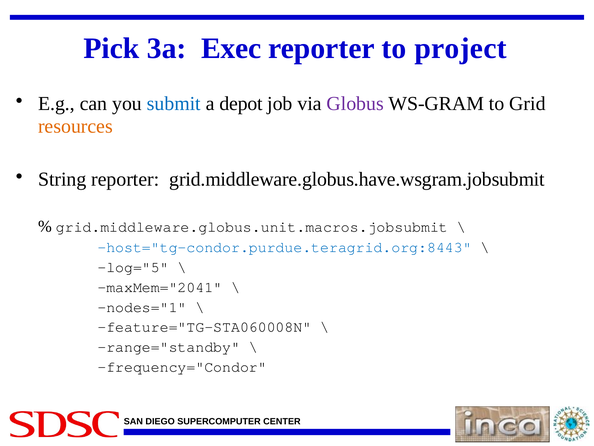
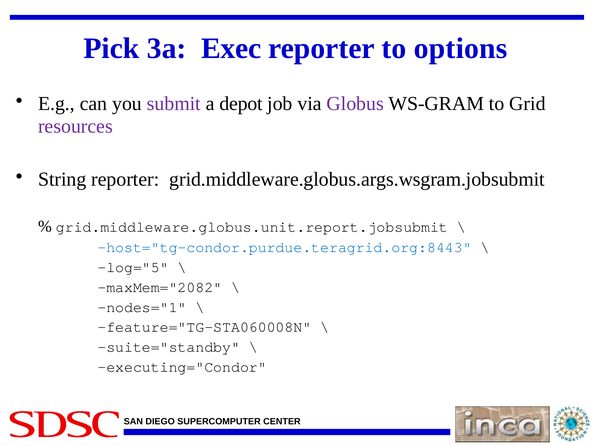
project: project -> options (461, 48)
submit colour: blue -> purple (174, 103)
resources colour: orange -> purple (75, 126)
grid.middleware.globus.have.wsgram.jobsubmit: grid.middleware.globus.have.wsgram.jobsubmit -> grid.middleware.globus.args.wsgram.jobsubmit (357, 179)
grid.middleware.globus.unit.macros.jobsubmit: grid.middleware.globus.unit.macros.jobsubmit -> grid.middleware.globus.unit.report.jobsubmit (252, 227)
maxMem="2041: maxMem="2041 -> maxMem="2082 (160, 287)
range="standby: range="standby -> suite="standby (169, 347)
frequency="Condor: frequency="Condor -> executing="Condor (182, 367)
